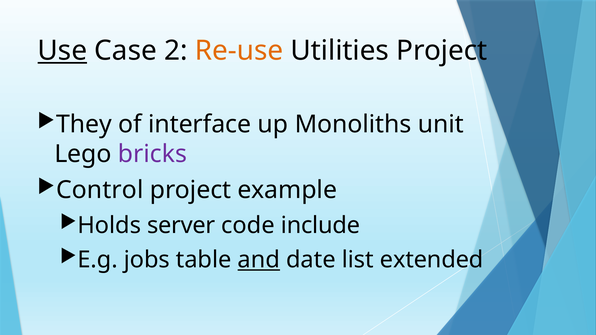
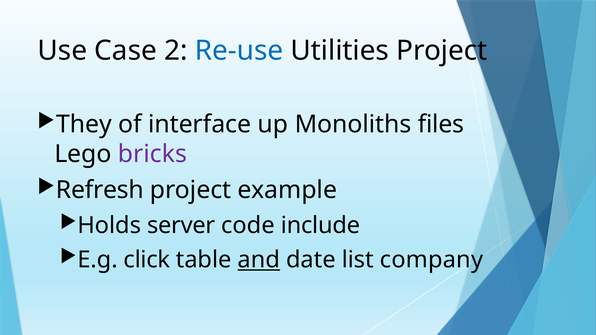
Use underline: present -> none (62, 51)
Re-use colour: orange -> blue (239, 51)
unit: unit -> files (441, 124)
Control: Control -> Refresh (100, 190)
jobs: jobs -> click (147, 260)
extended: extended -> company (432, 260)
